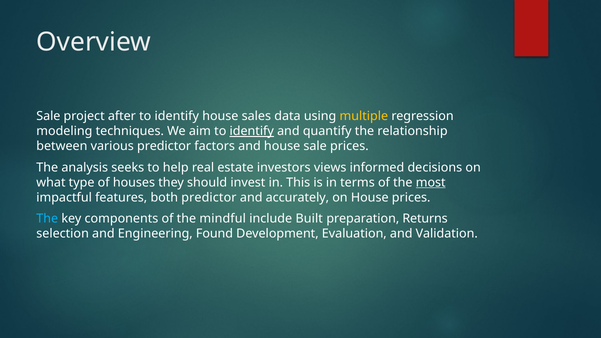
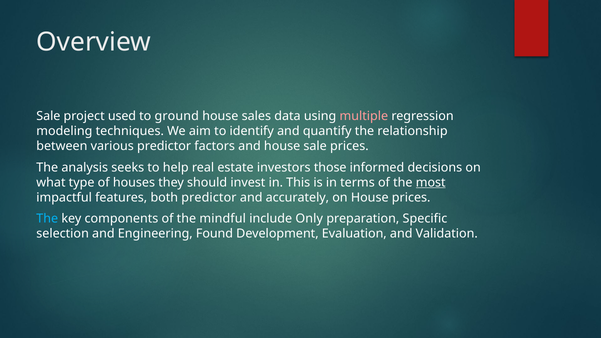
after: after -> used (122, 116)
identify: identify -> ground (177, 116)
multiple colour: yellow -> pink (364, 116)
identify underline: present -> none (252, 131)
views: views -> those (330, 167)
Built: Built -> Only (309, 219)
Returns: Returns -> Specific (425, 219)
